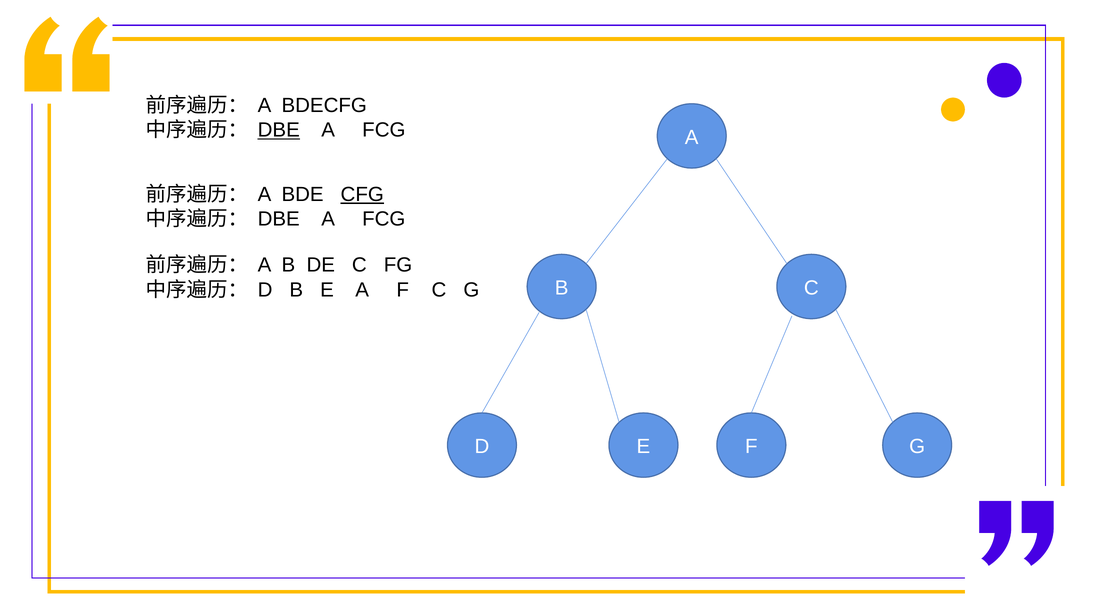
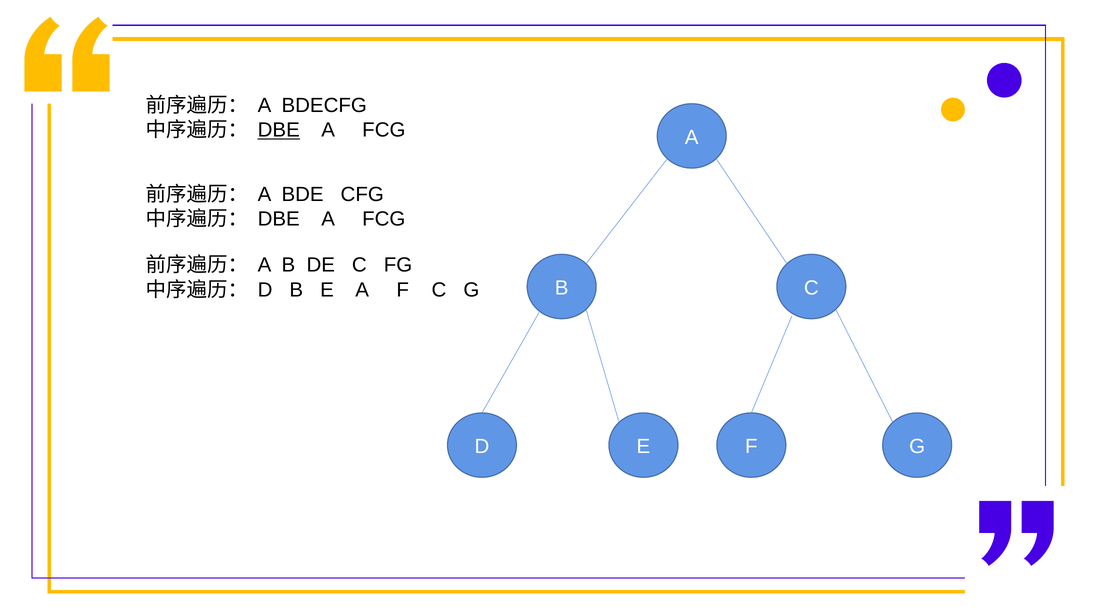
CFG underline: present -> none (362, 194)
